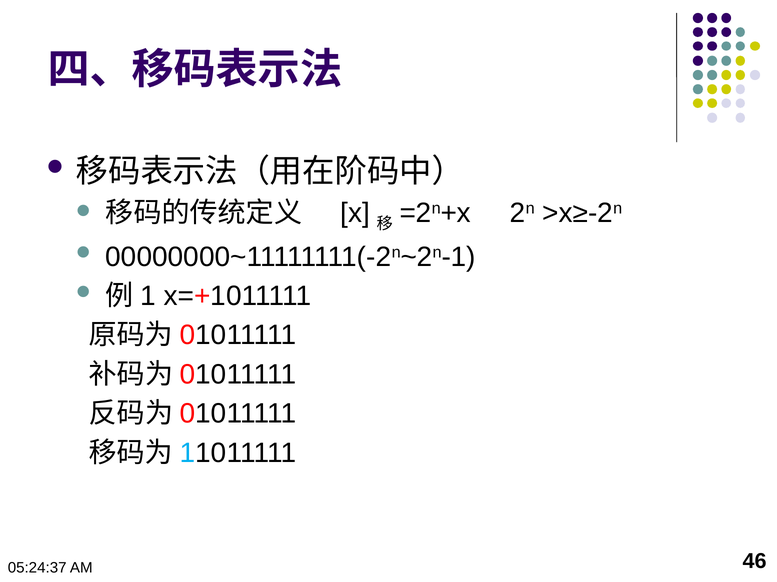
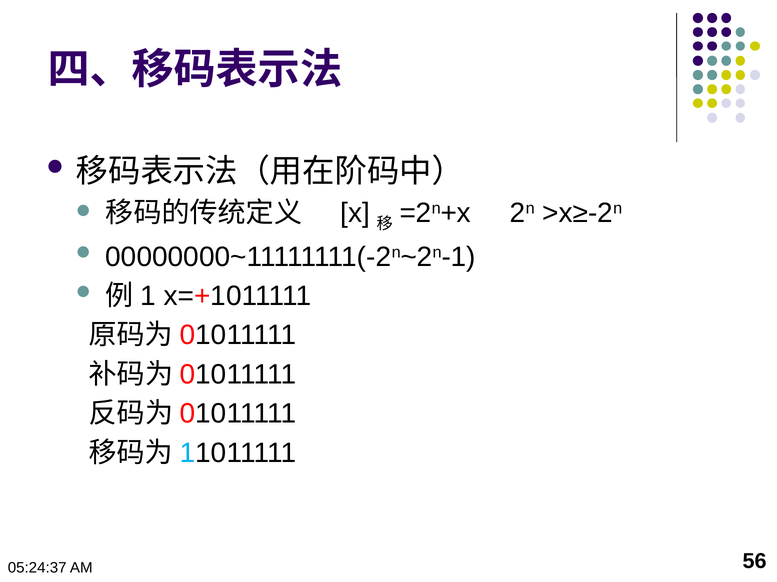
46: 46 -> 56 (755, 562)
